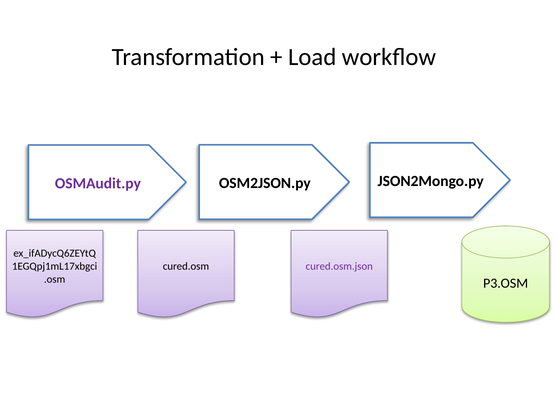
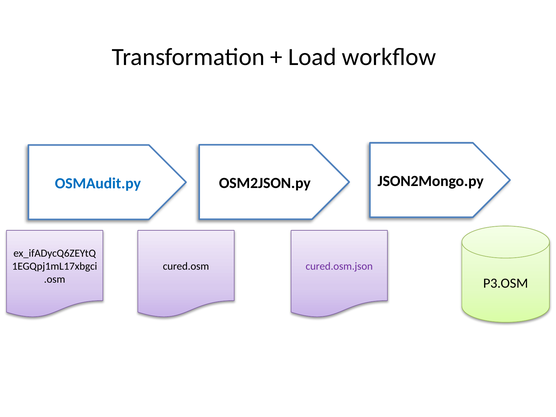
OSMAudit.py colour: purple -> blue (98, 183)
